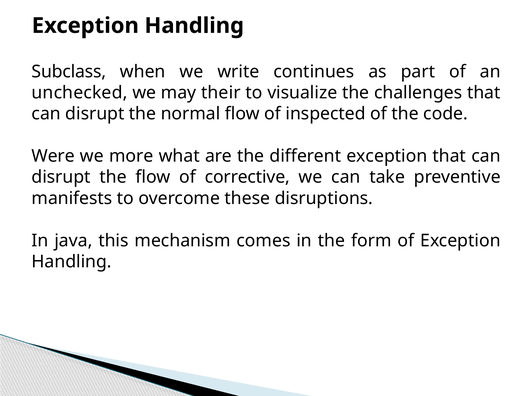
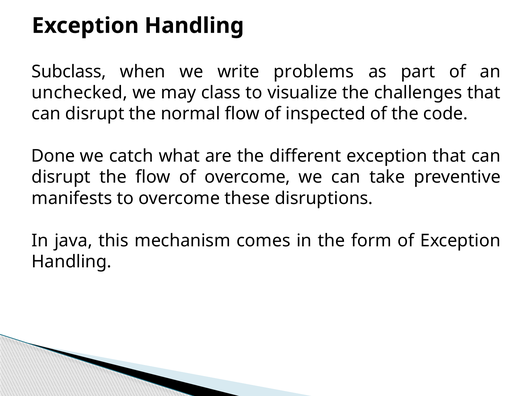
continues: continues -> problems (314, 72)
their: their -> class (221, 93)
Were: Were -> Done (53, 156)
more: more -> catch (131, 156)
of corrective: corrective -> overcome (247, 177)
